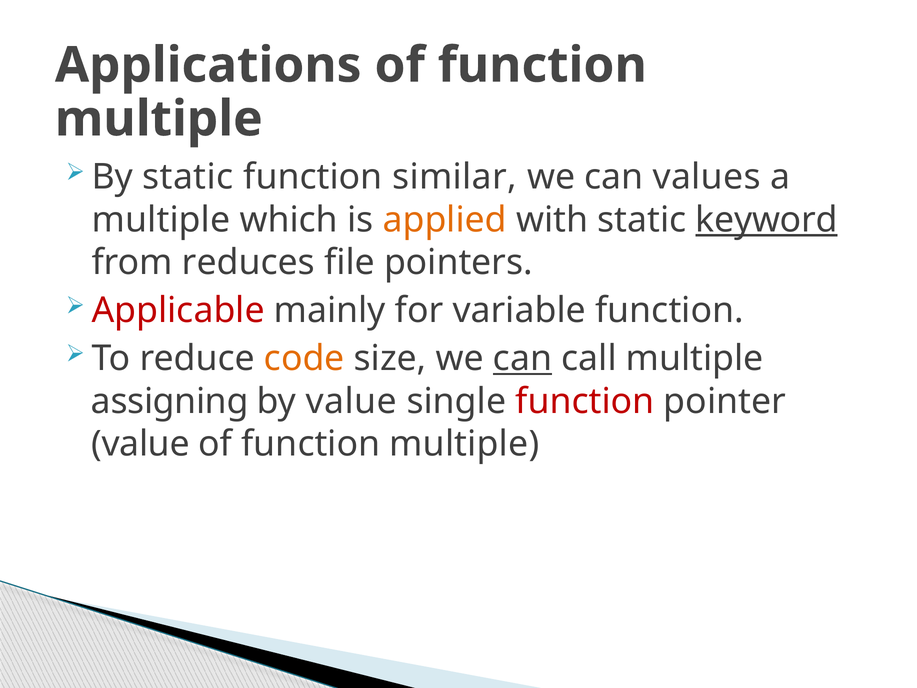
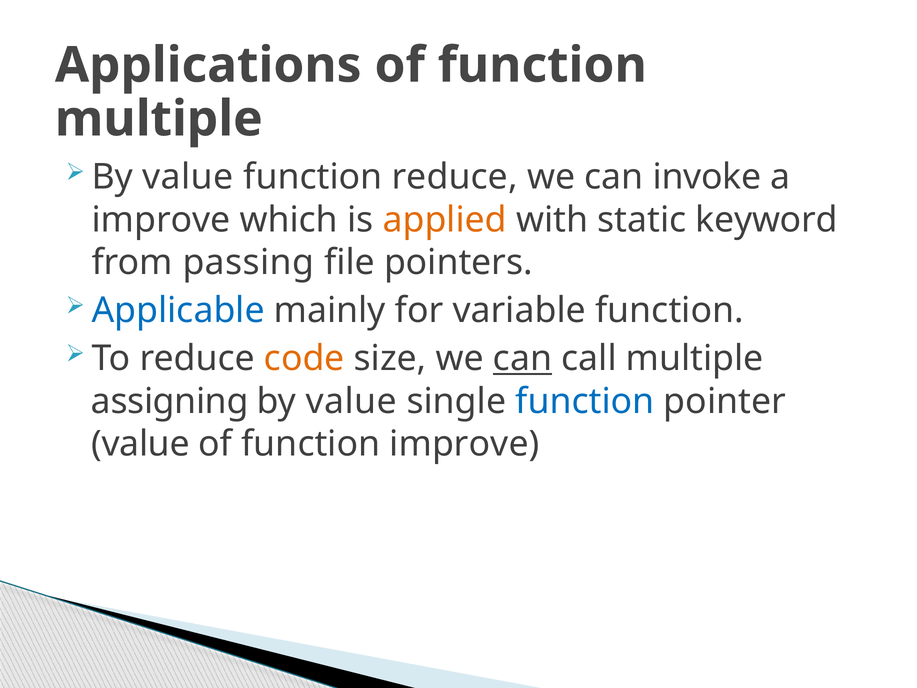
static: static -> value (188, 177)
function similar: similar -> reduce (455, 177)
values: values -> invoke (707, 177)
multiple: multiple -> improve (161, 220)
keyword underline: present -> none (767, 220)
reduces: reduces -> passing (248, 263)
Applicable colour: red -> blue (178, 311)
function colour: red -> blue (585, 401)
multiple: multiple -> improve (464, 444)
